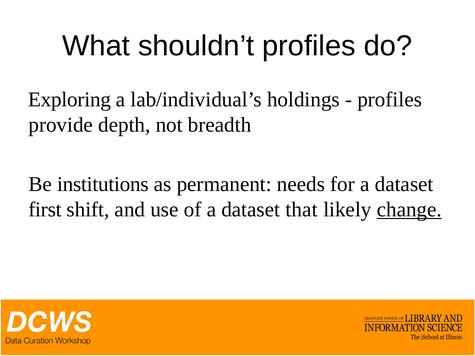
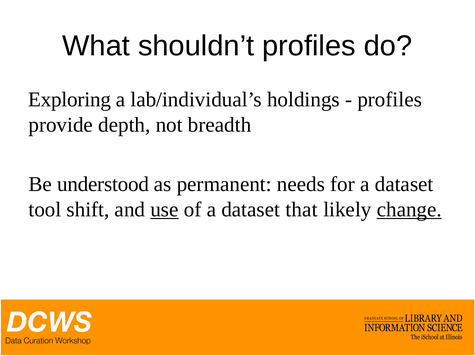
institutions: institutions -> understood (103, 184)
first: first -> tool (45, 210)
use underline: none -> present (164, 210)
